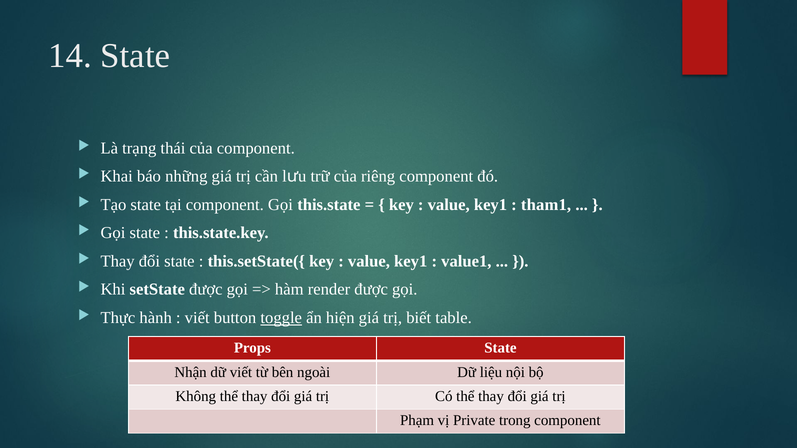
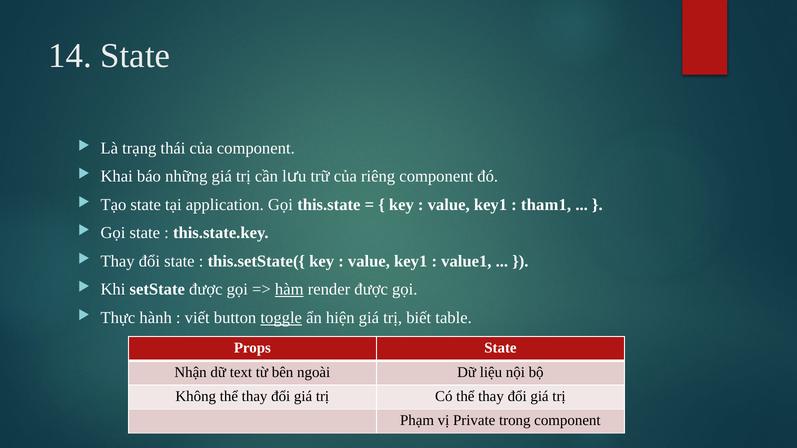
tại component: component -> application (225, 205)
hàm underline: none -> present (289, 290)
dữ viết: viết -> text (241, 372)
